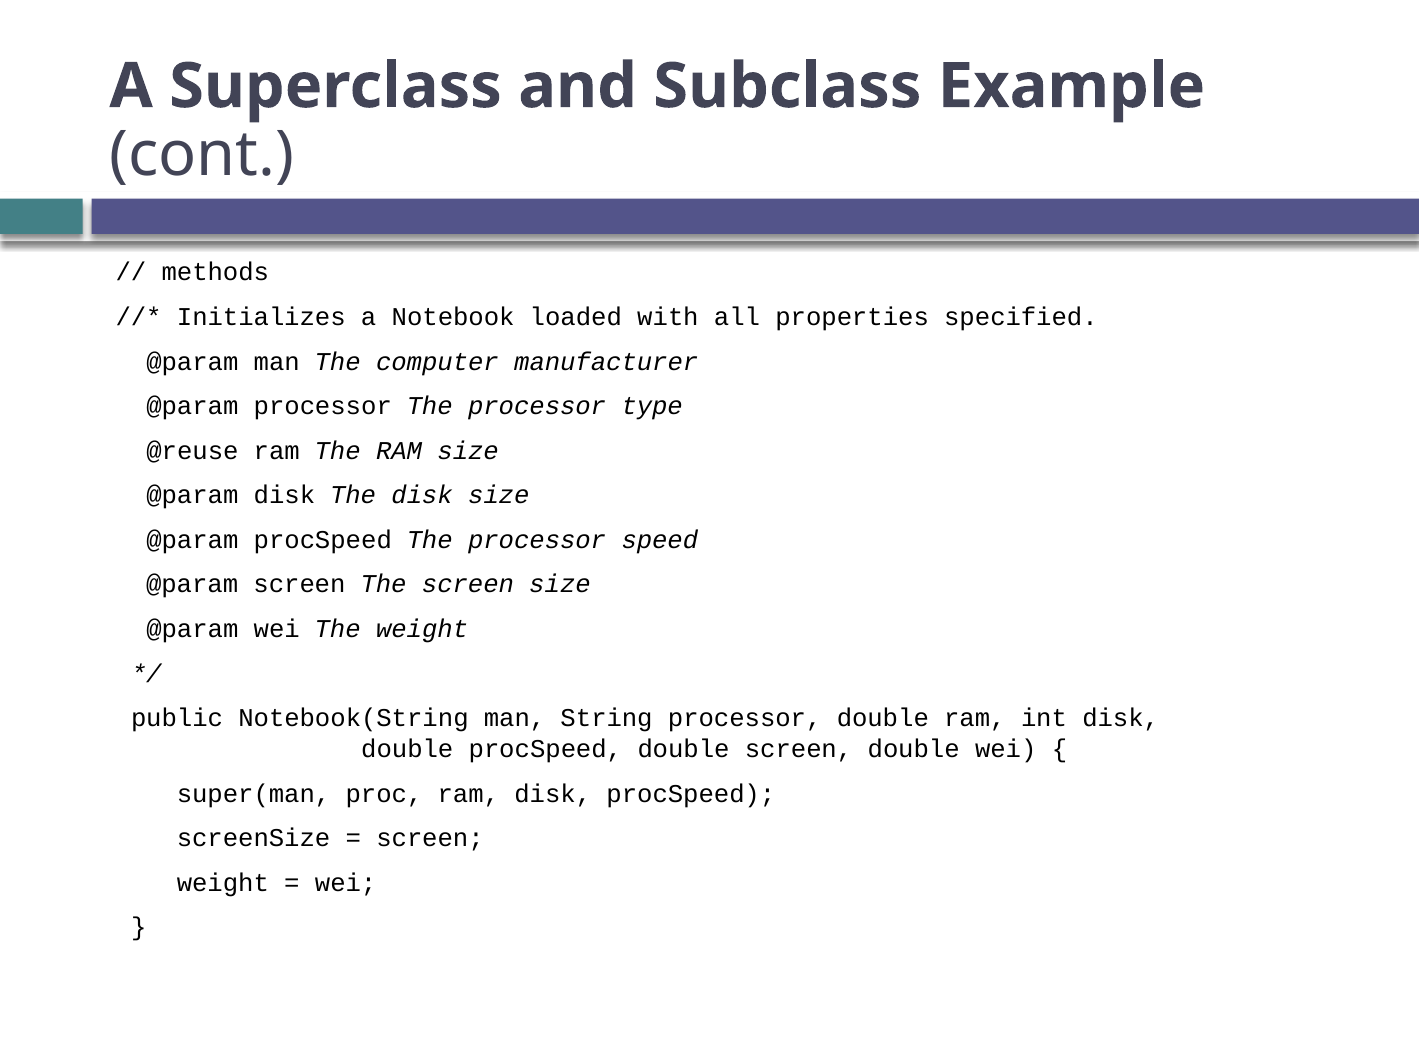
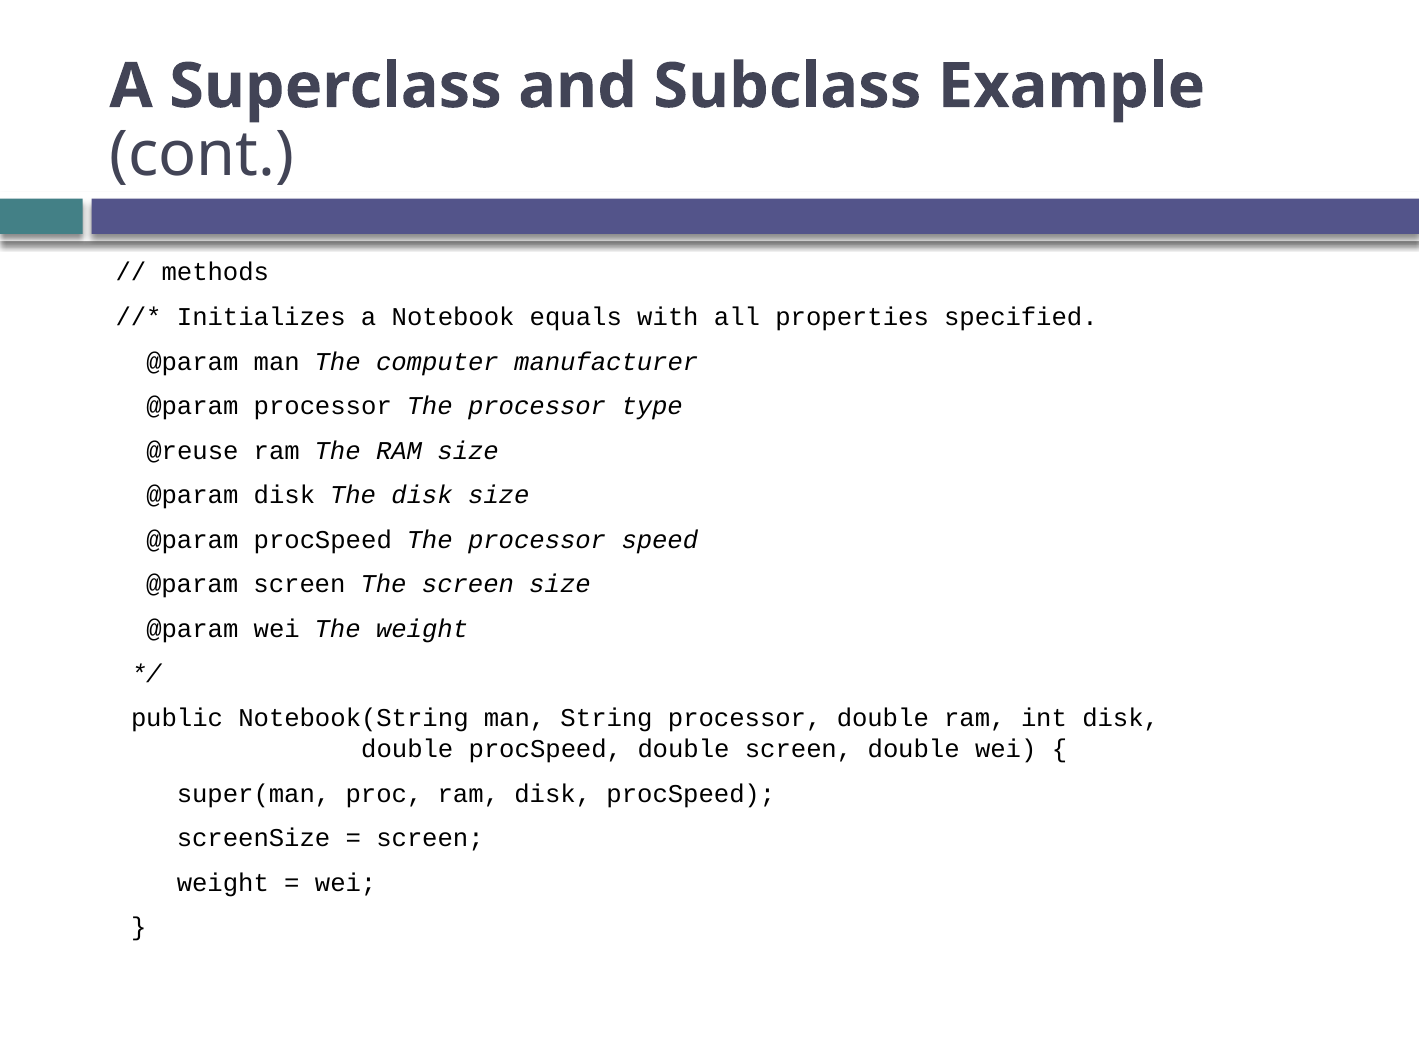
loaded: loaded -> equals (576, 317)
